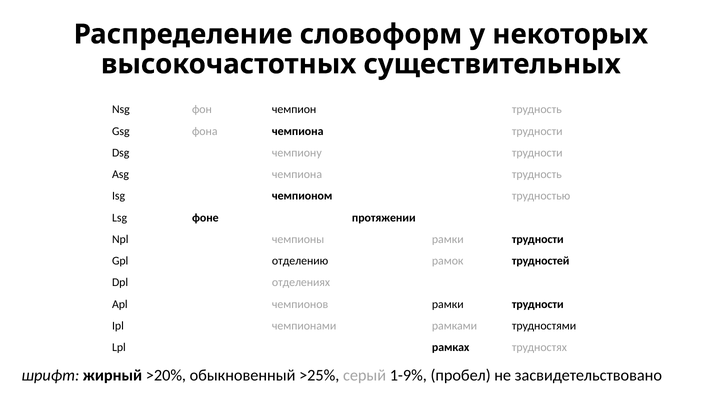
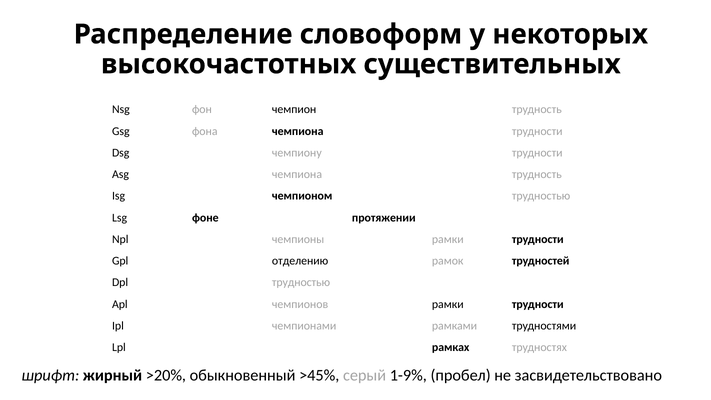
Dpl отделениях: отделениях -> трудностью (301, 282)
>25%: >25% -> >45% (319, 375)
